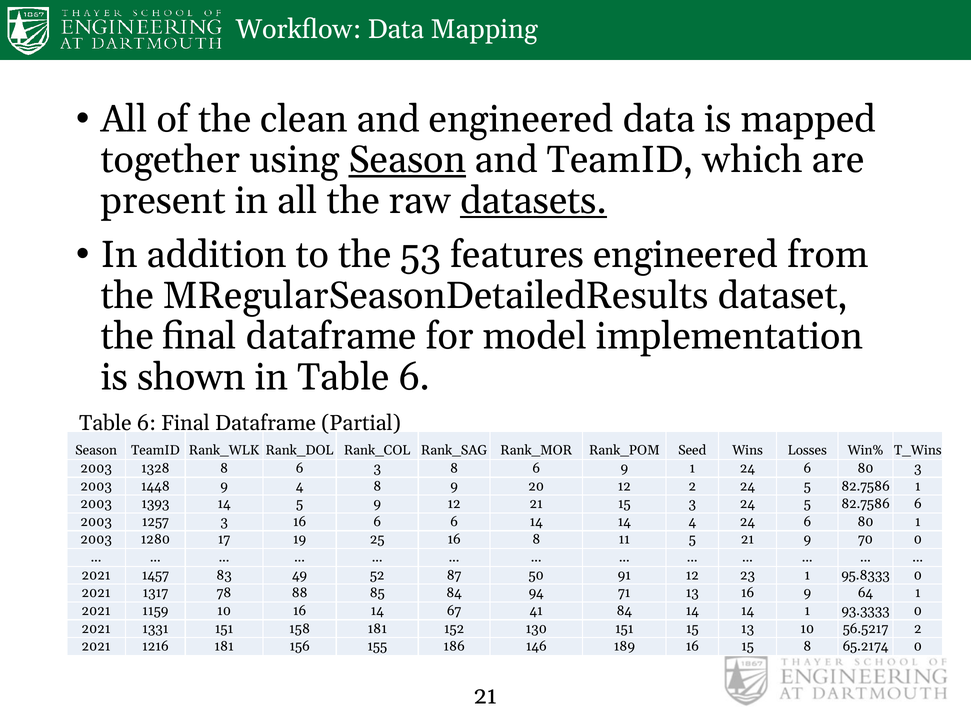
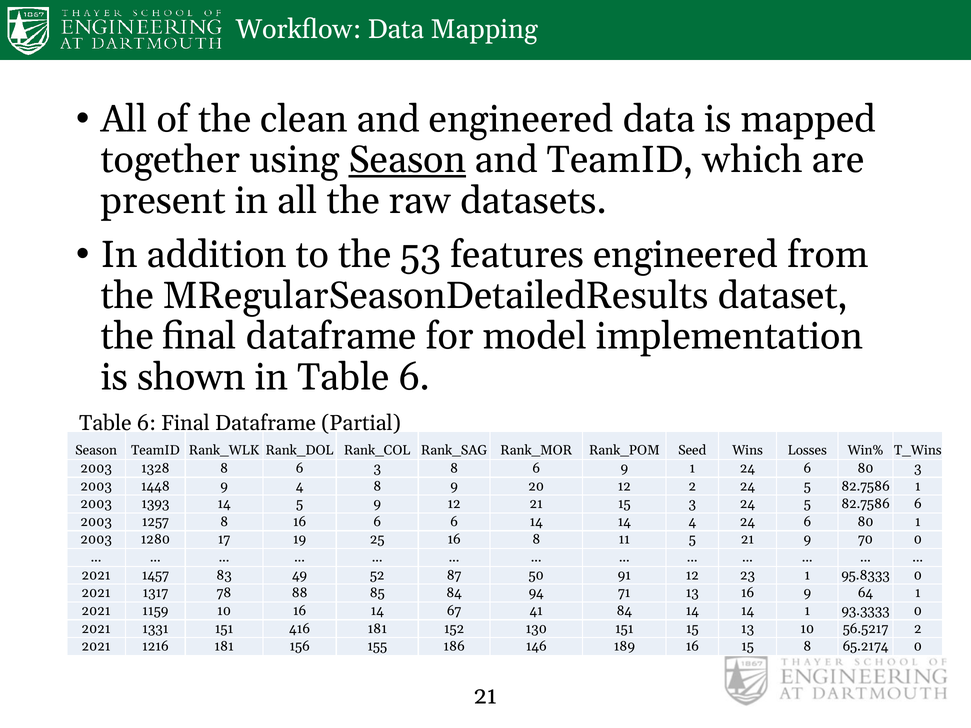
datasets underline: present -> none (534, 201)
1257 3: 3 -> 8 (224, 522)
158: 158 -> 416 (300, 629)
